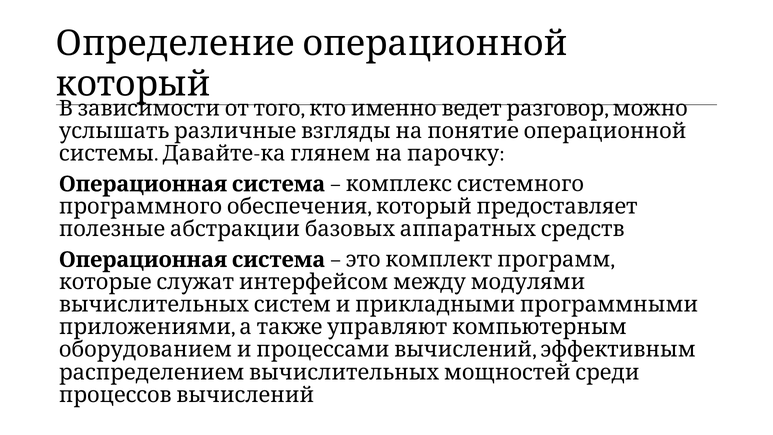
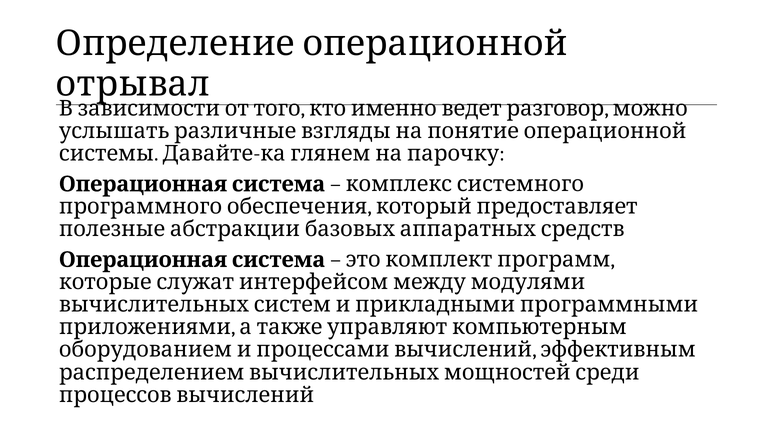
который: который -> отрывал (133, 84)
